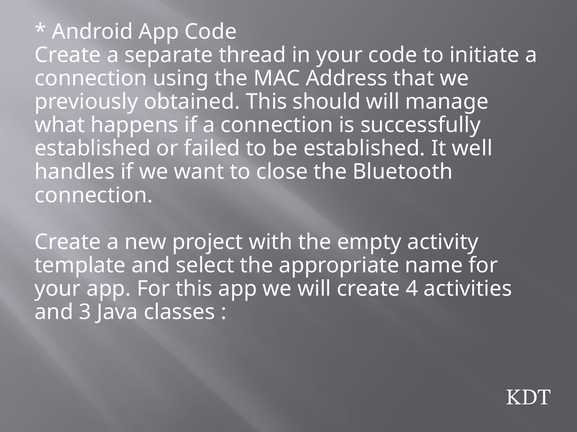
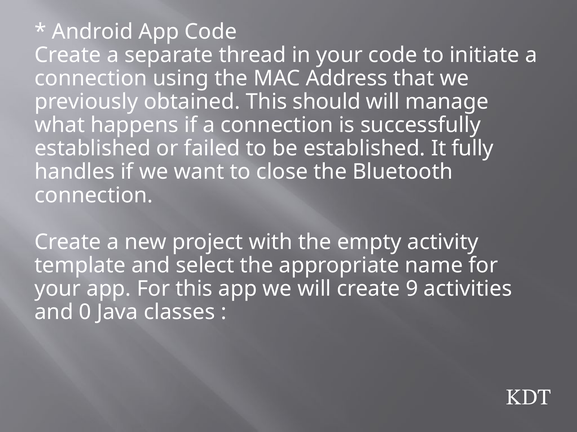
well: well -> fully (472, 149)
4: 4 -> 9 (412, 289)
3: 3 -> 0 (85, 313)
